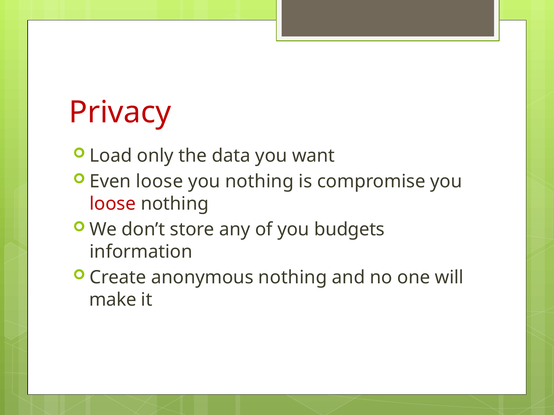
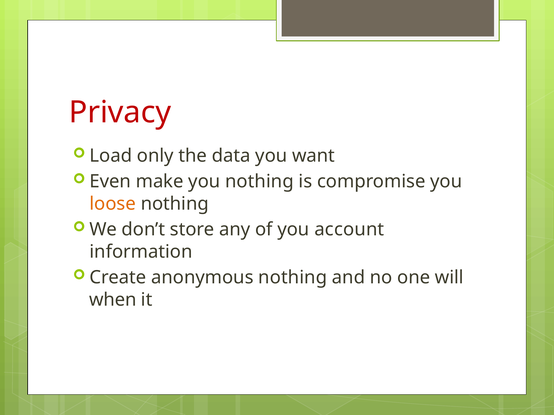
Even loose: loose -> make (160, 182)
loose colour: red -> orange (113, 204)
budgets: budgets -> account (349, 230)
make: make -> when (113, 300)
